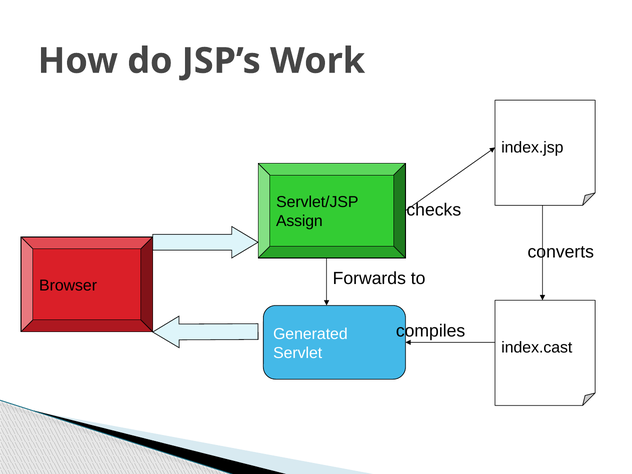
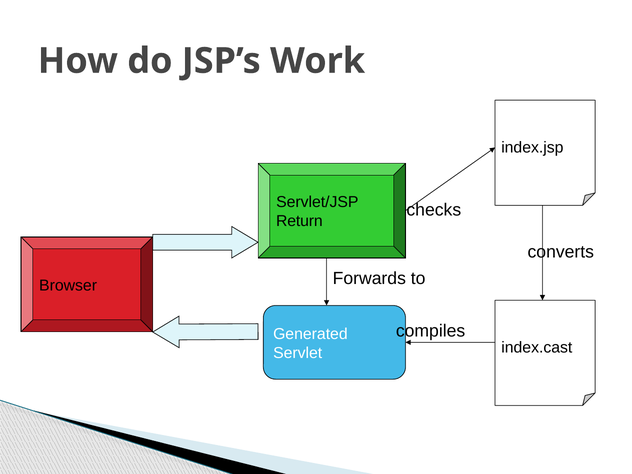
Assign: Assign -> Return (299, 221)
